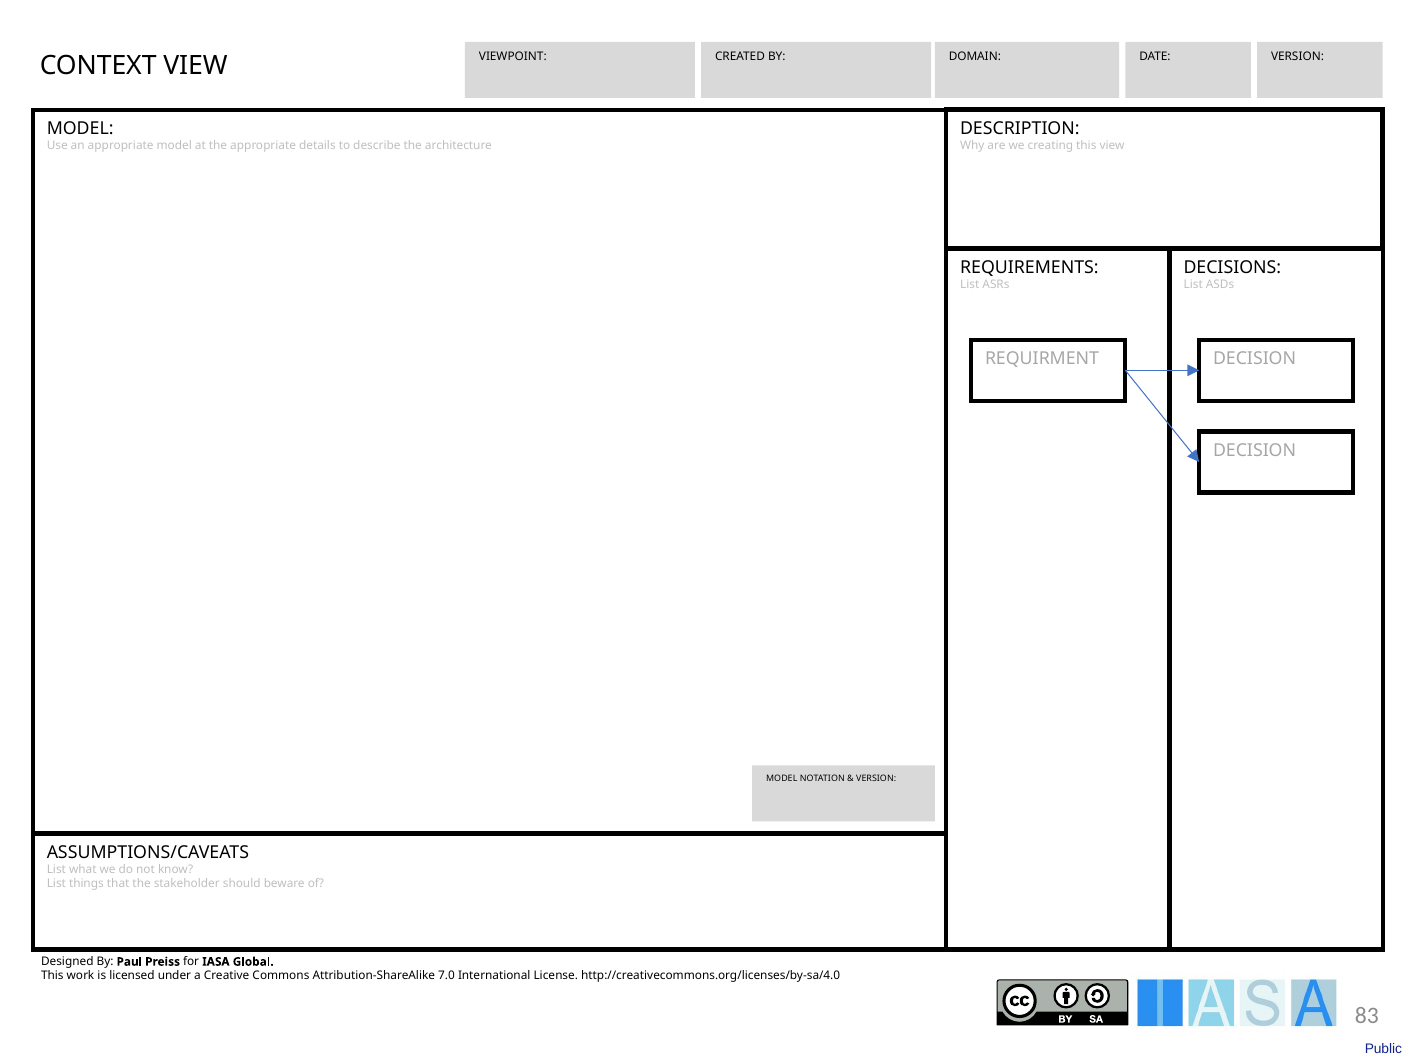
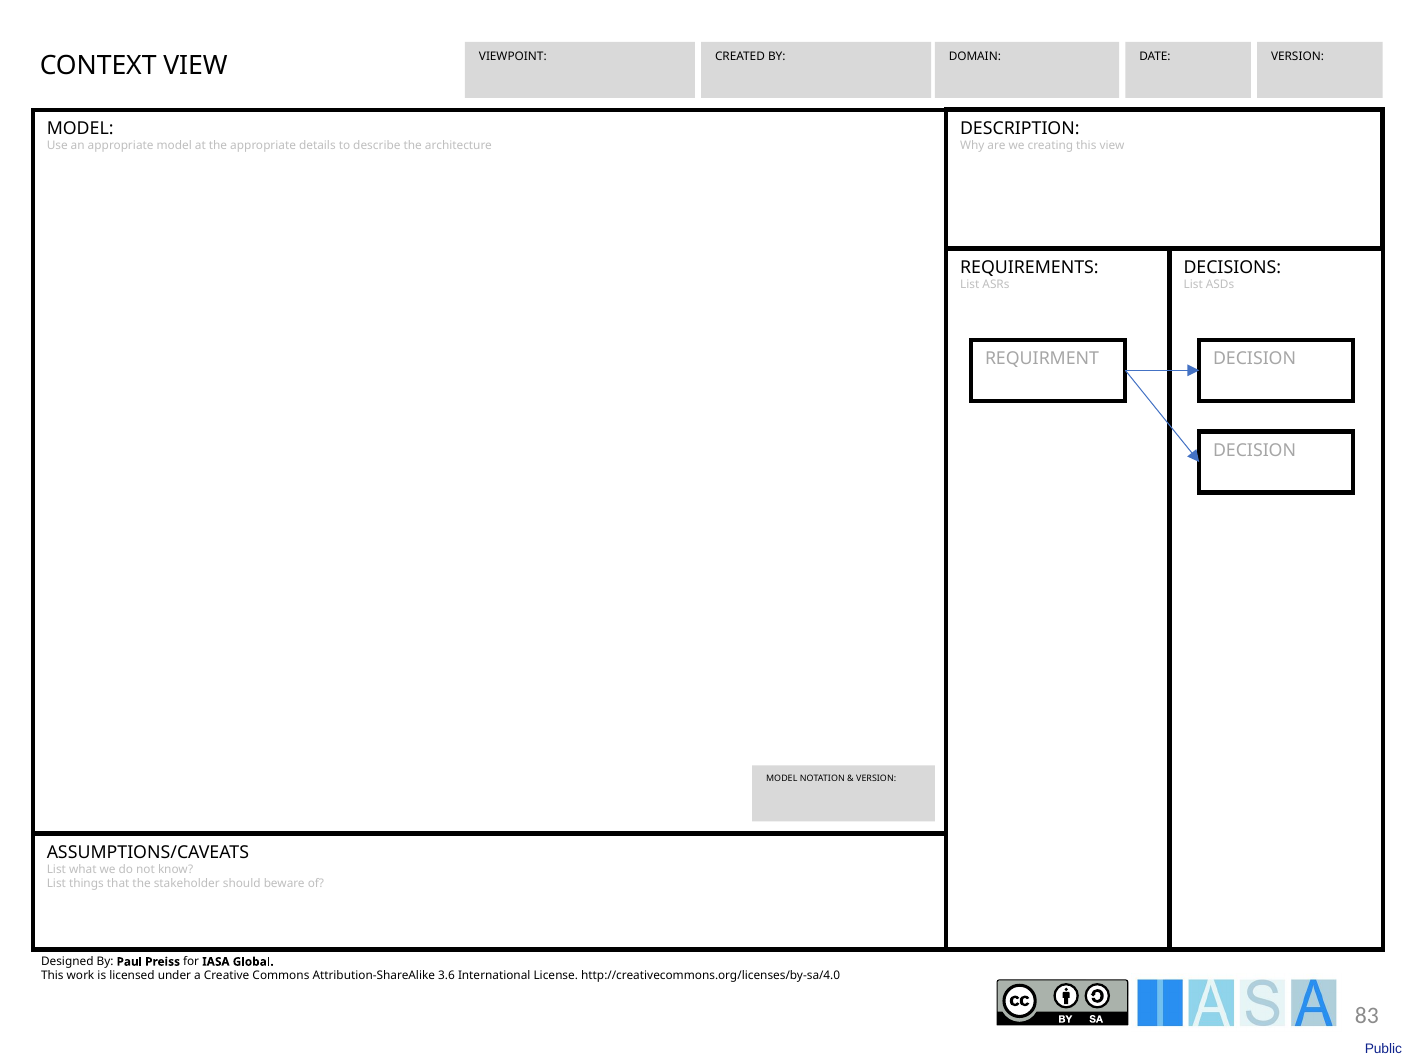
7.0: 7.0 -> 3.6 (447, 976)
